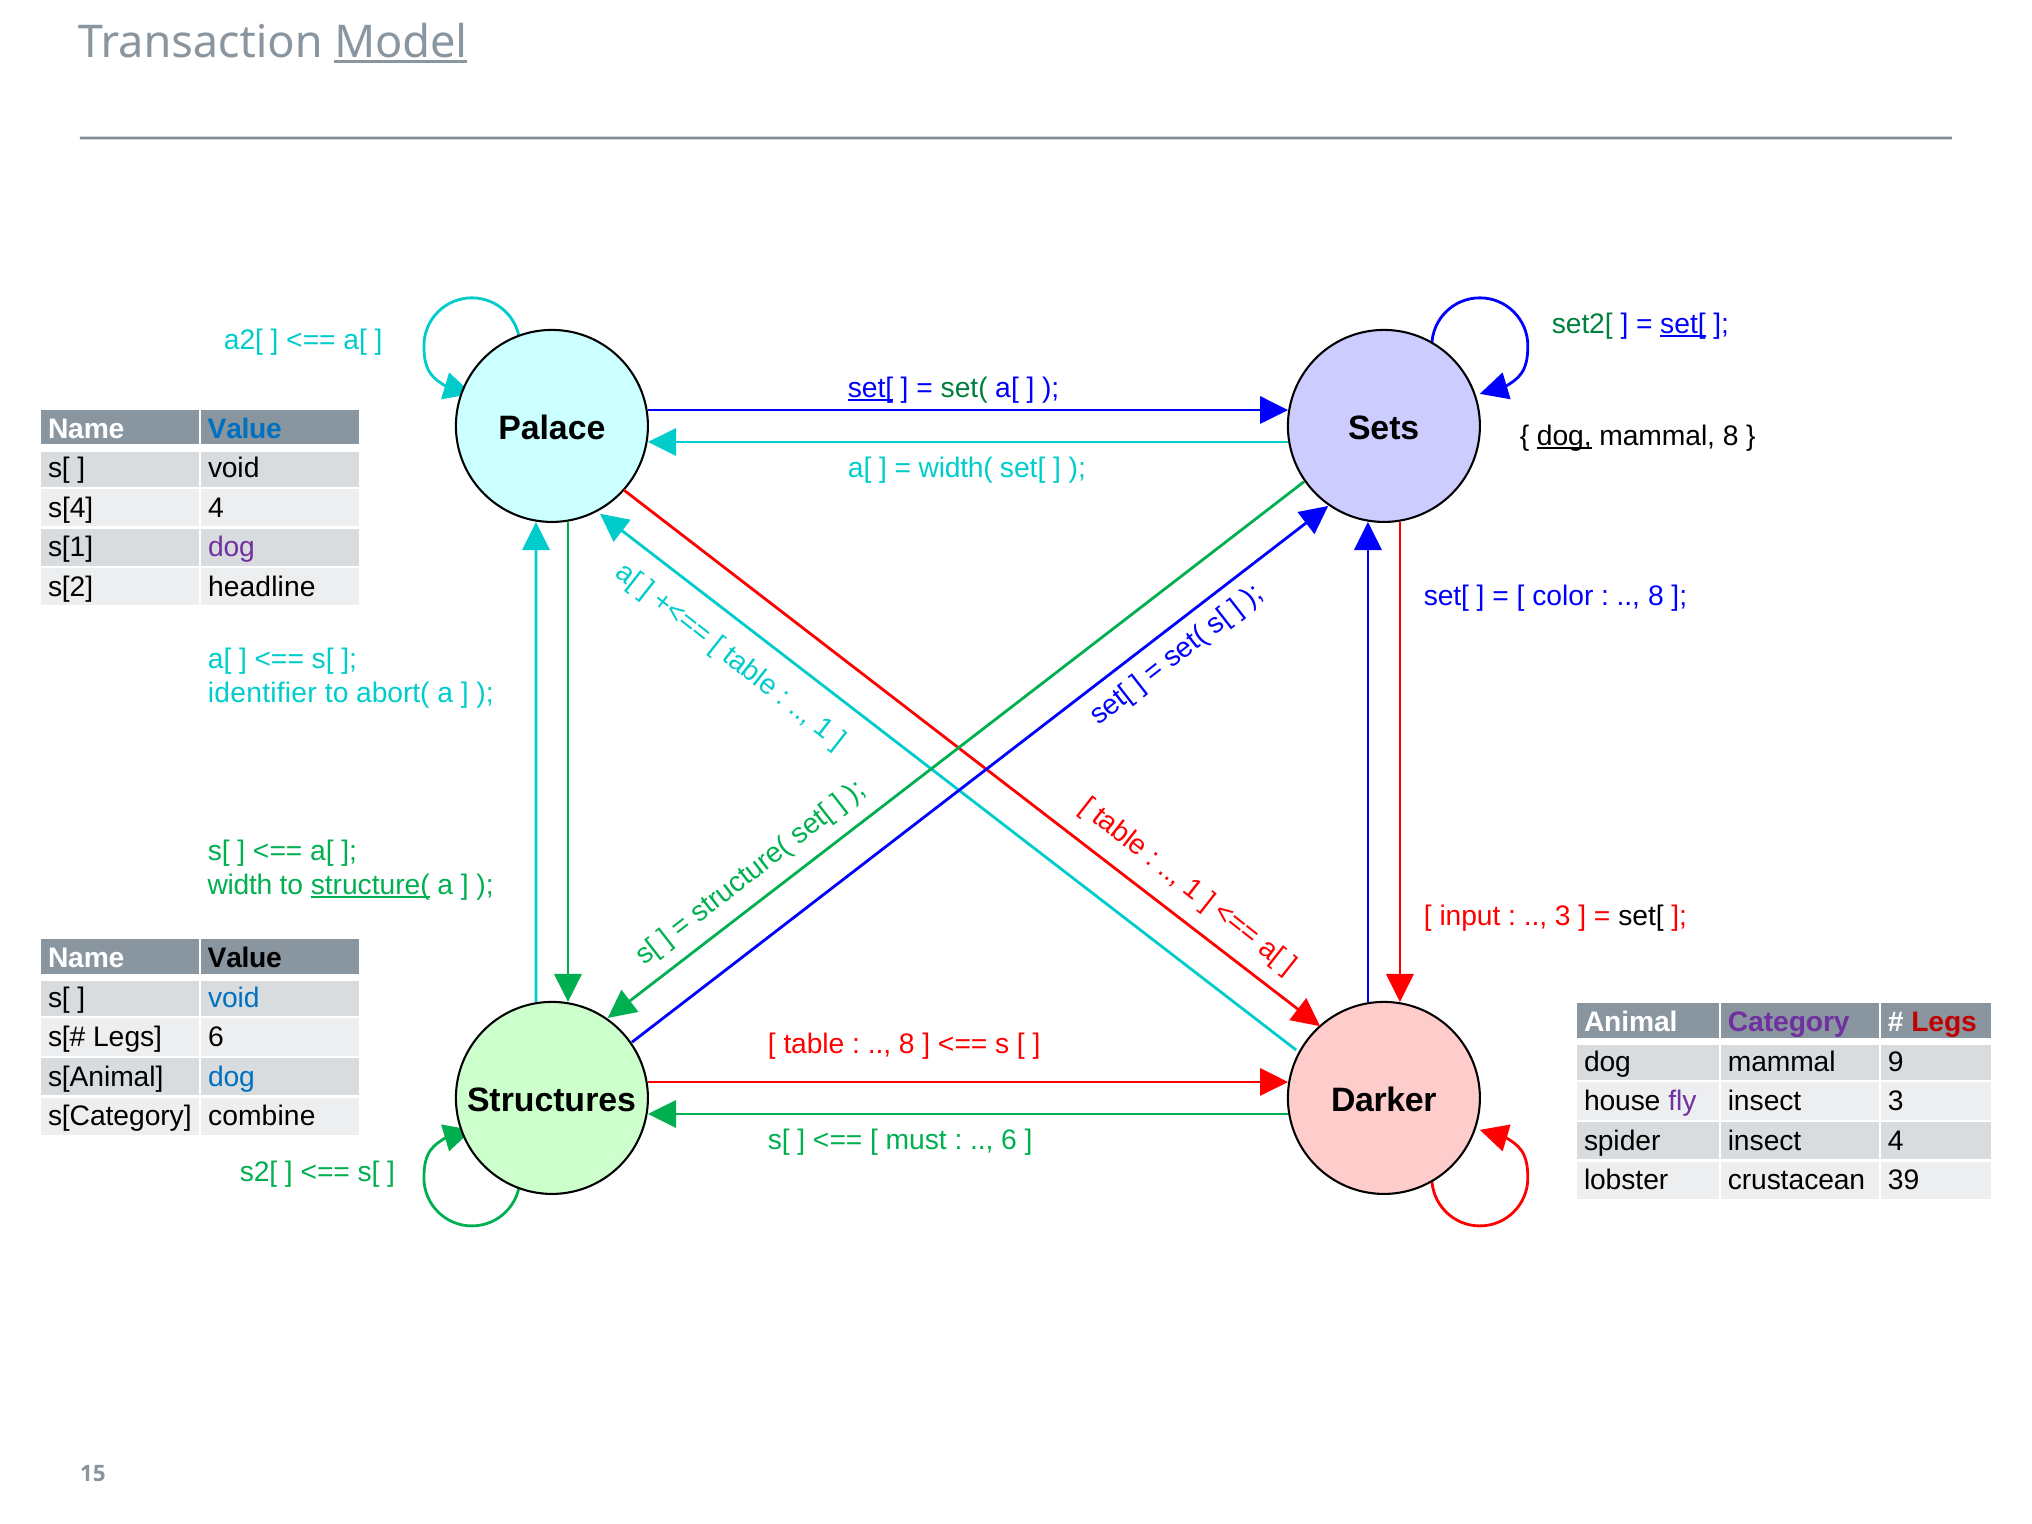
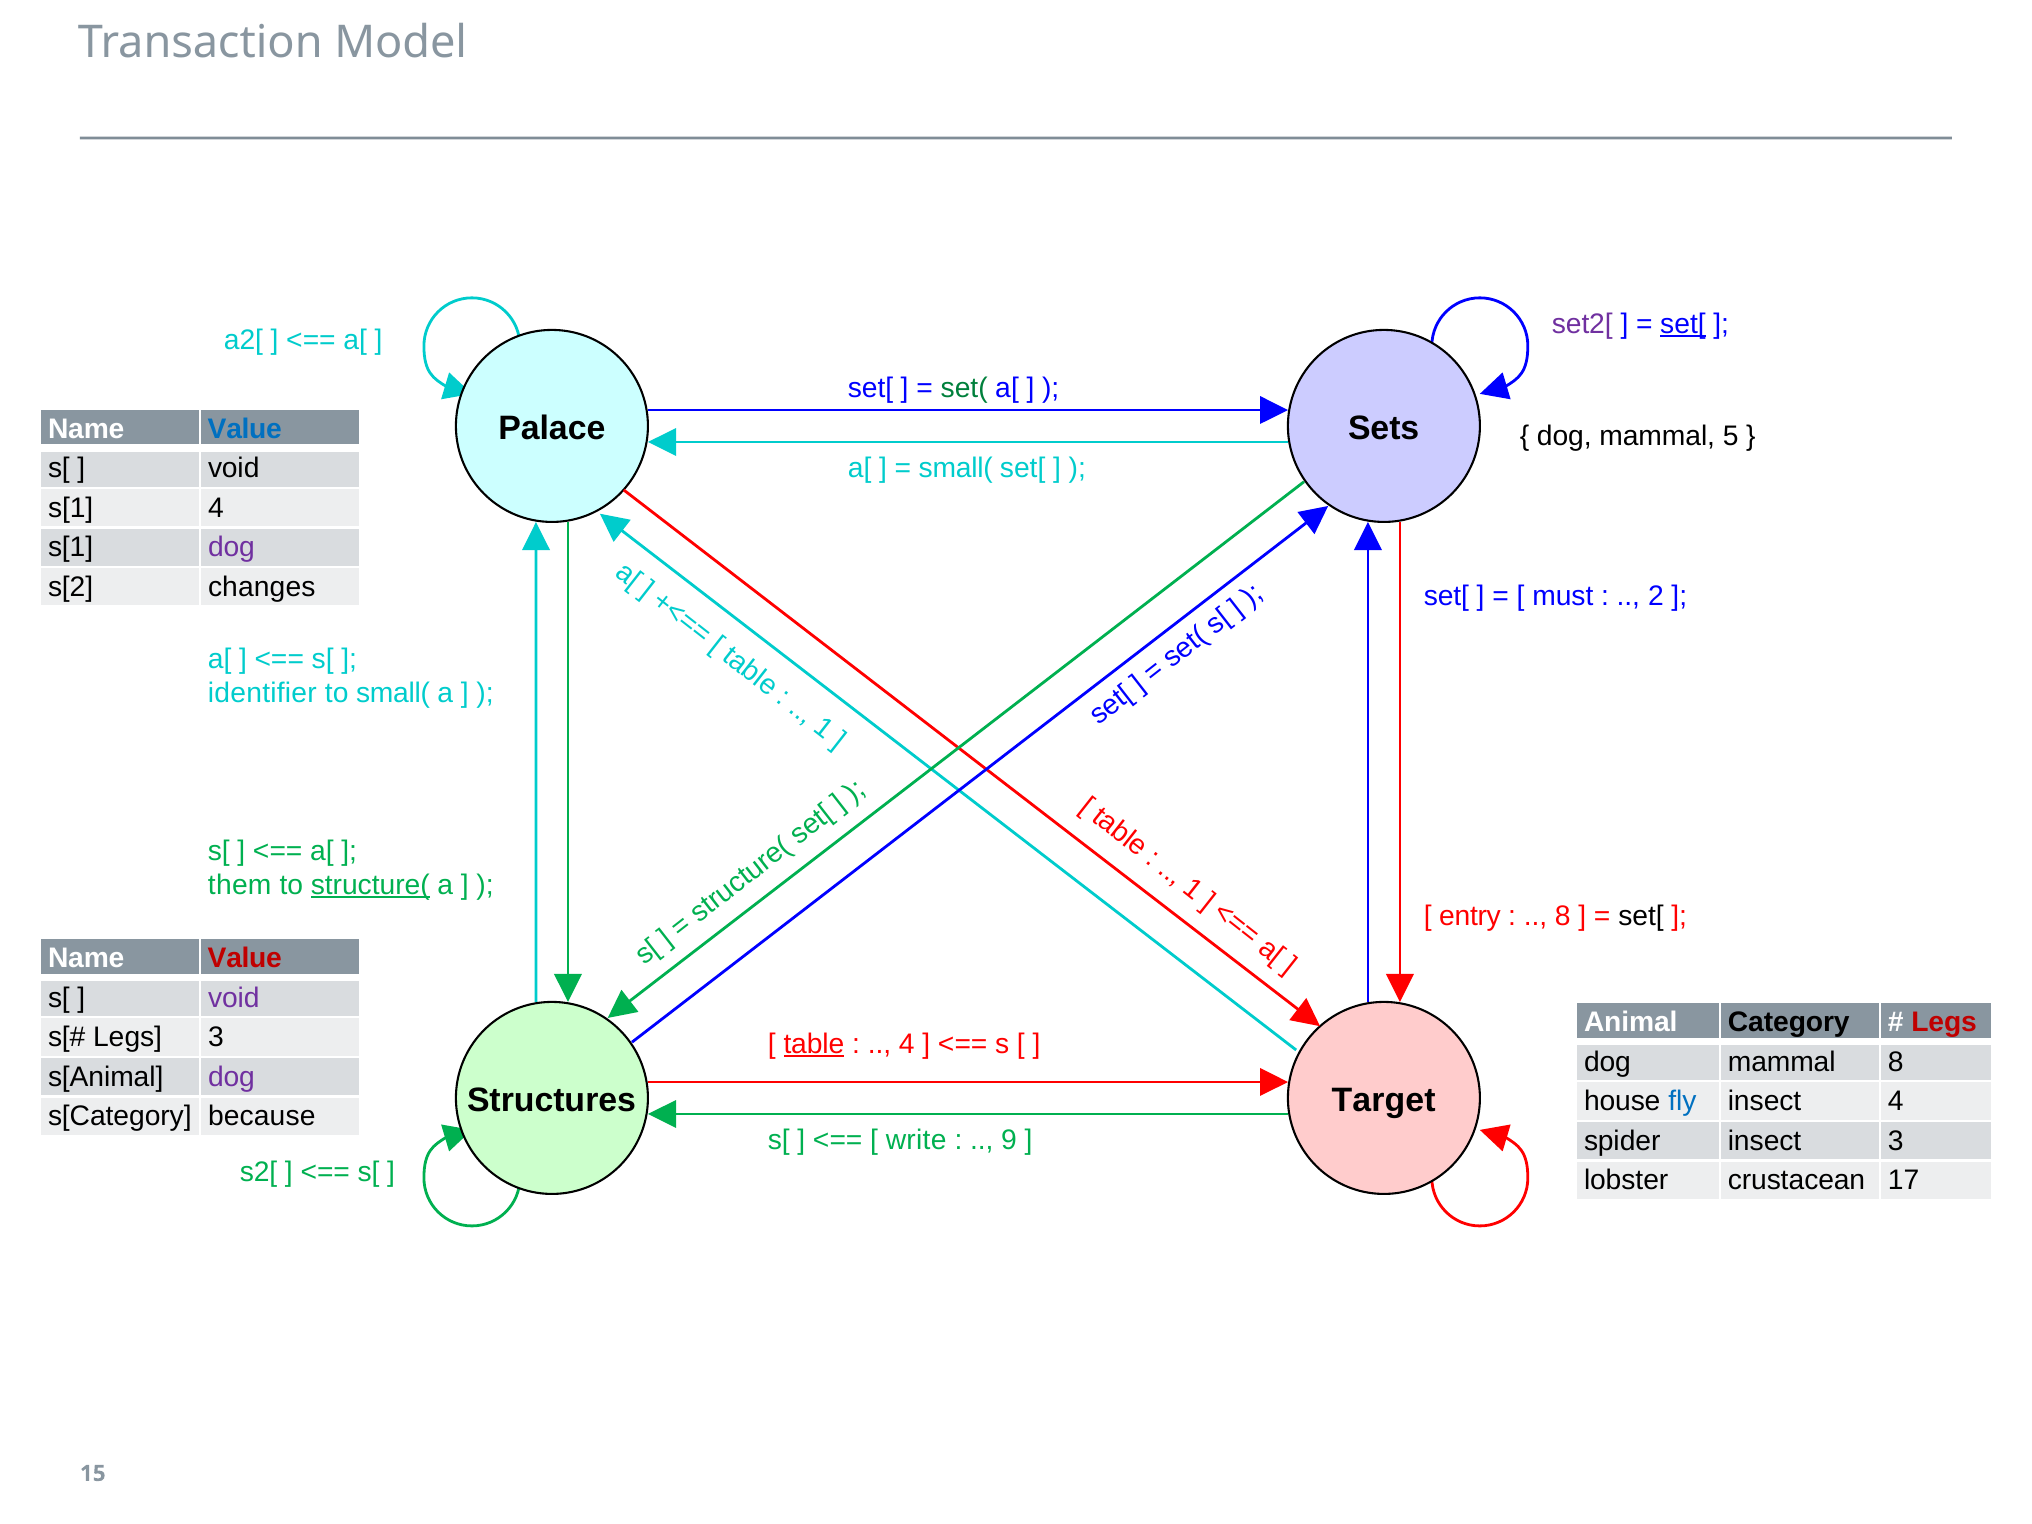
Model underline: present -> none (401, 42)
set2[ colour: green -> purple (1582, 324)
set[ underline: present -> none (871, 388)
dog underline: present -> none (1564, 436)
mammal 8: 8 -> 5 (1731, 436)
width(: width( -> small( (956, 468)
s[4: s[4 -> s[1 (71, 508)
headline: headline -> changes (262, 587)
color: color -> must (1563, 596)
8: 8 -> 2 (1656, 596)
to abort(: abort( -> small( (393, 693)
width: width -> them (240, 885)
input: input -> entry (1470, 916)
3: 3 -> 8 (1563, 916)
Value colour: black -> red (245, 958)
void colour: blue -> purple (234, 998)
Category colour: purple -> black (1789, 1022)
Legs 6: 6 -> 3 (216, 1037)
table underline: none -> present (814, 1044)
8: 8 -> 4 (907, 1044)
mammal 9: 9 -> 8 (1896, 1062)
dog colour: blue -> purple (231, 1077)
Darker: Darker -> Target (1384, 1100)
fly colour: purple -> blue (1682, 1101)
insect 3: 3 -> 4 (1896, 1101)
combine: combine -> because (262, 1117)
must: must -> write (916, 1140)
6: 6 -> 9 (1009, 1140)
insect 4: 4 -> 3 (1896, 1141)
39: 39 -> 17 (1904, 1181)
